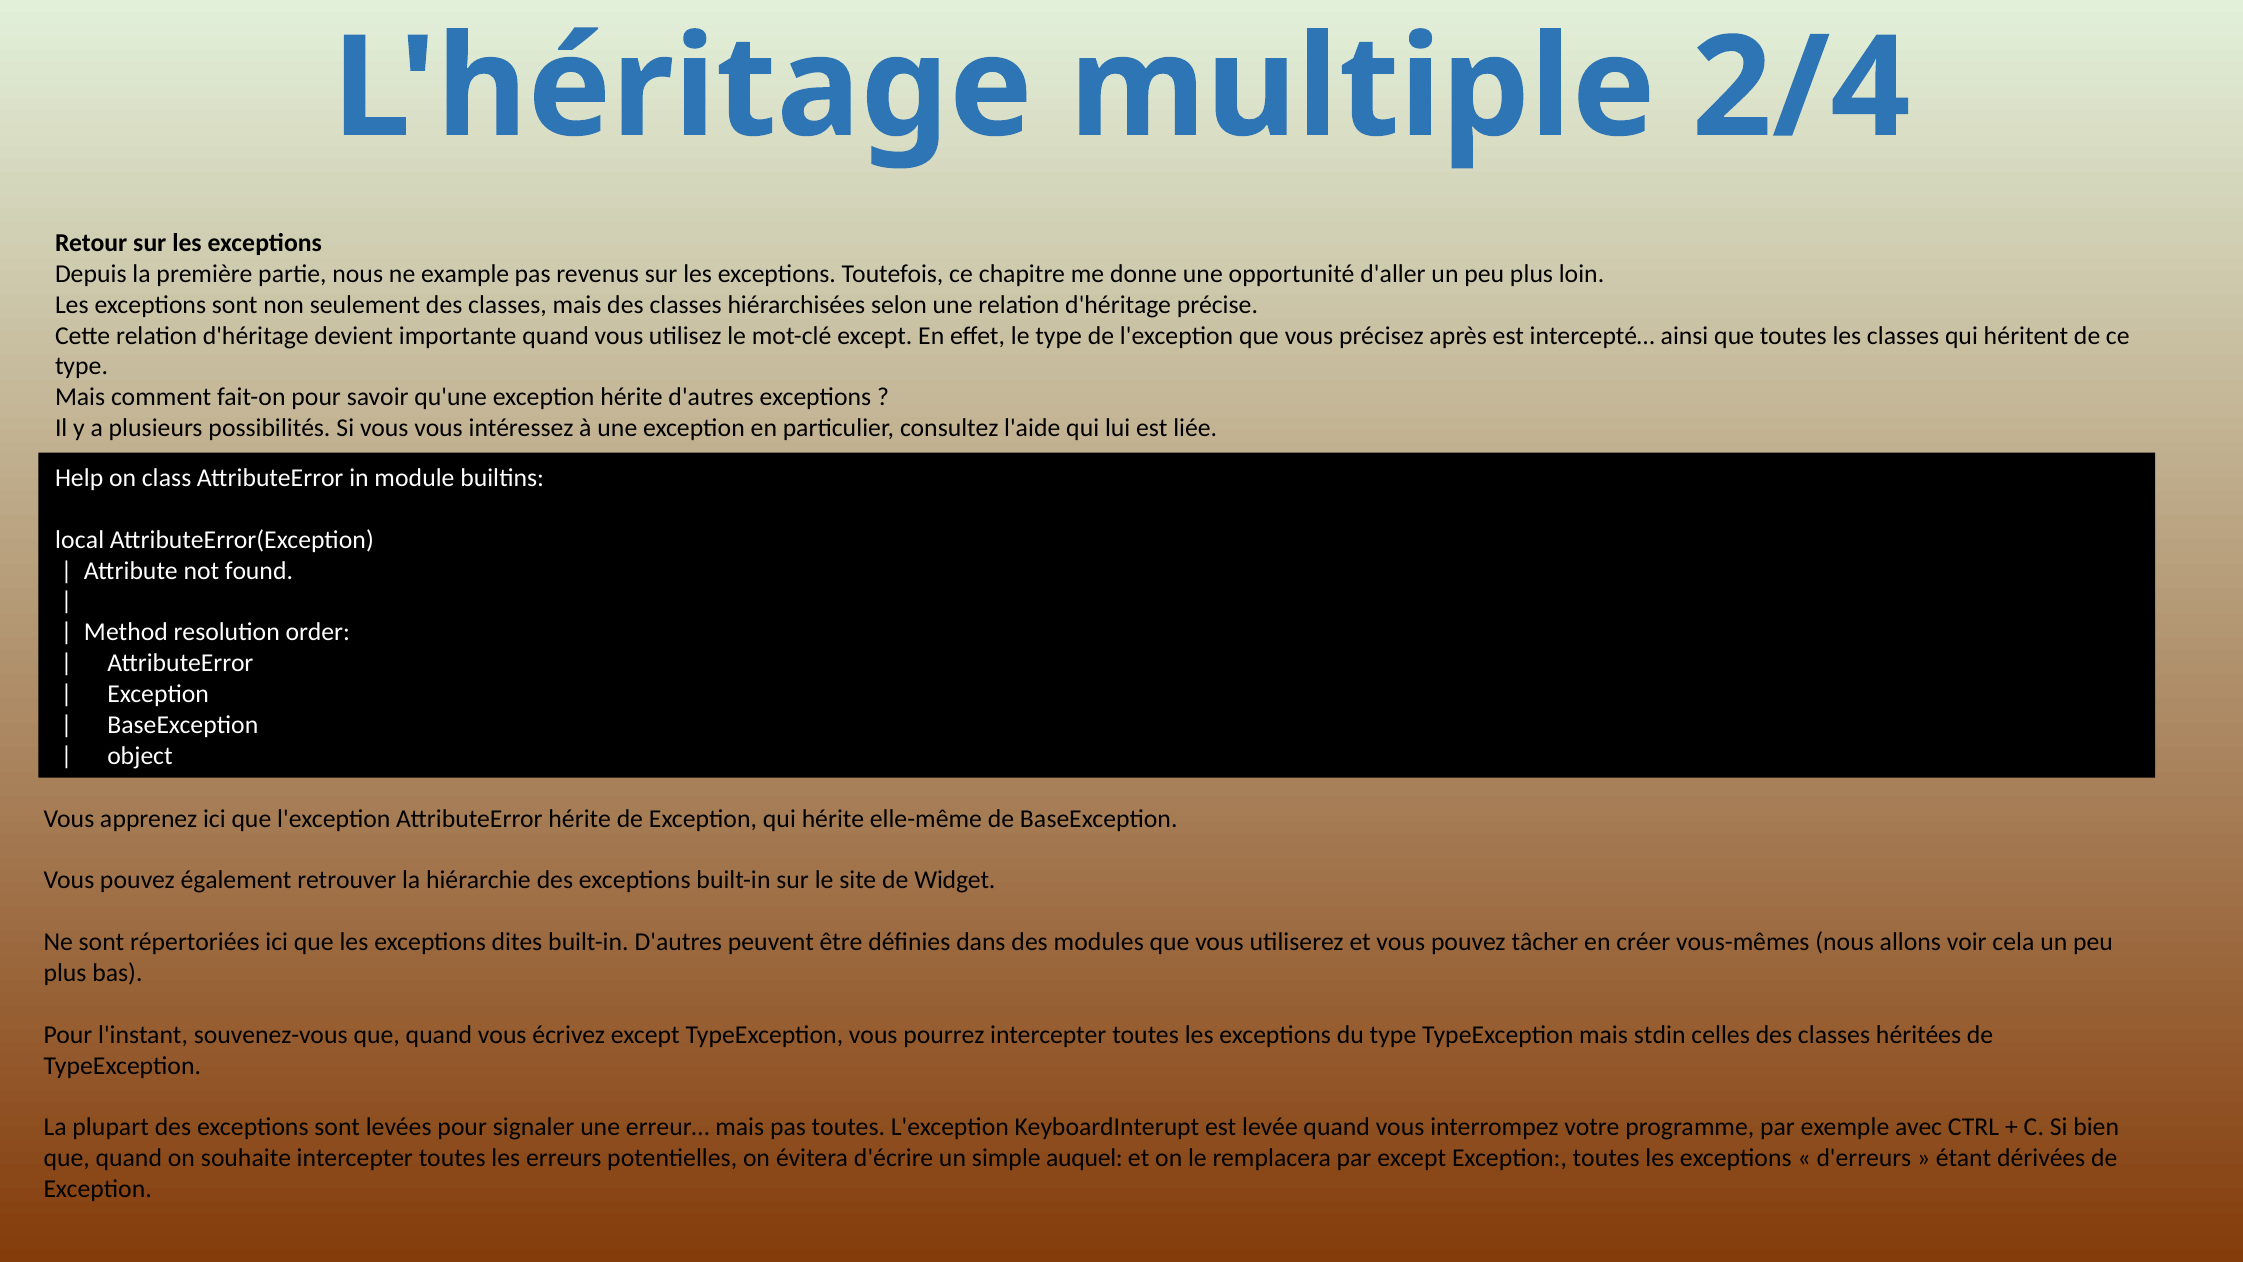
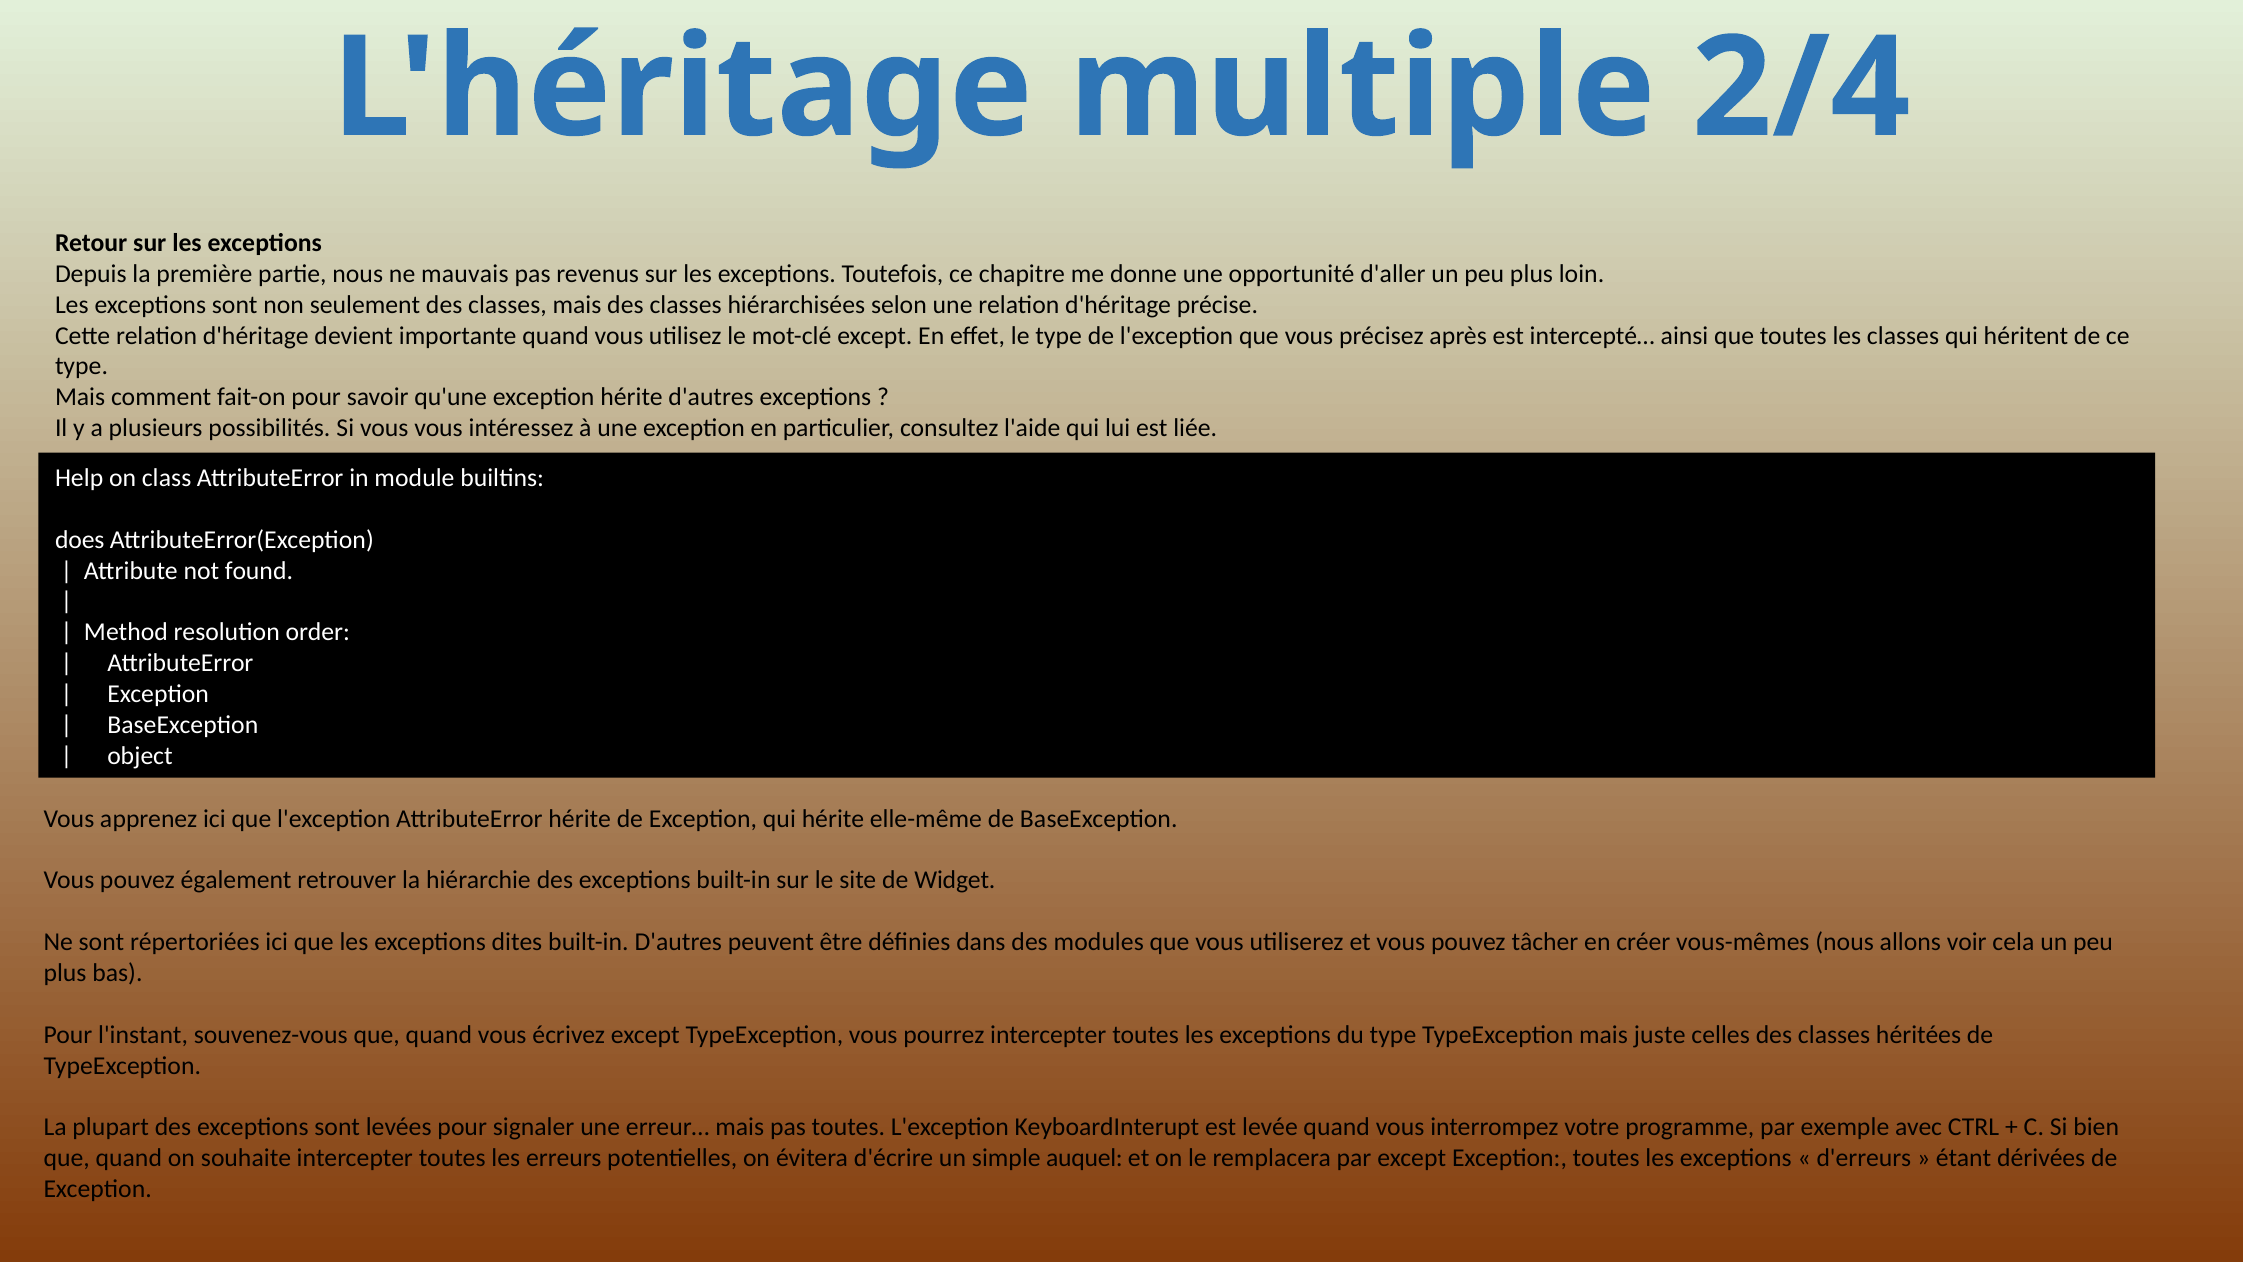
example: example -> mauvais (465, 274)
local: local -> does (80, 540)
stdin: stdin -> juste (1660, 1035)
